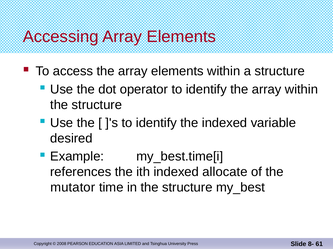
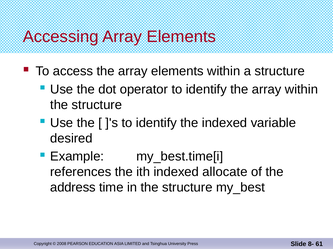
mutator: mutator -> address (73, 188)
